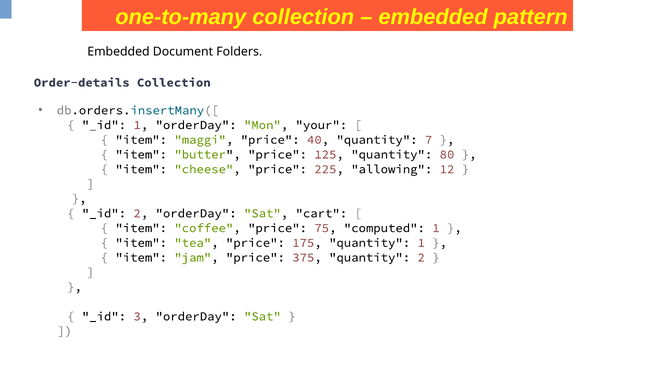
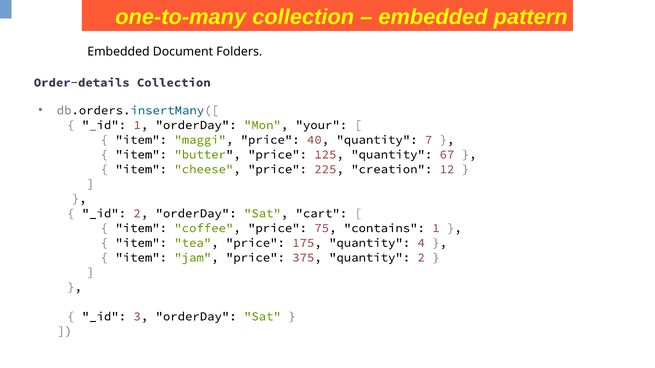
80: 80 -> 67 (447, 155)
allowing: allowing -> creation (392, 169)
computed: computed -> contains (384, 228)
quantity 1: 1 -> 4 (421, 243)
